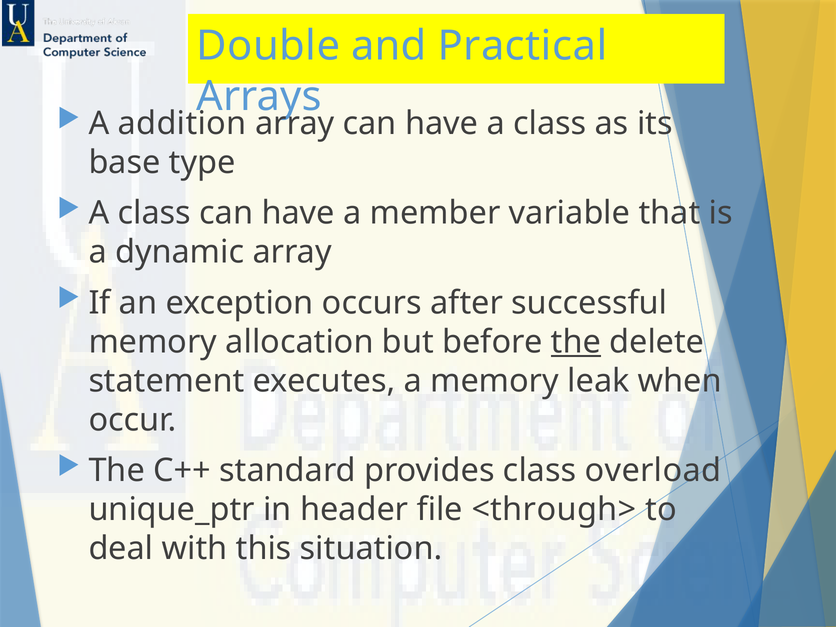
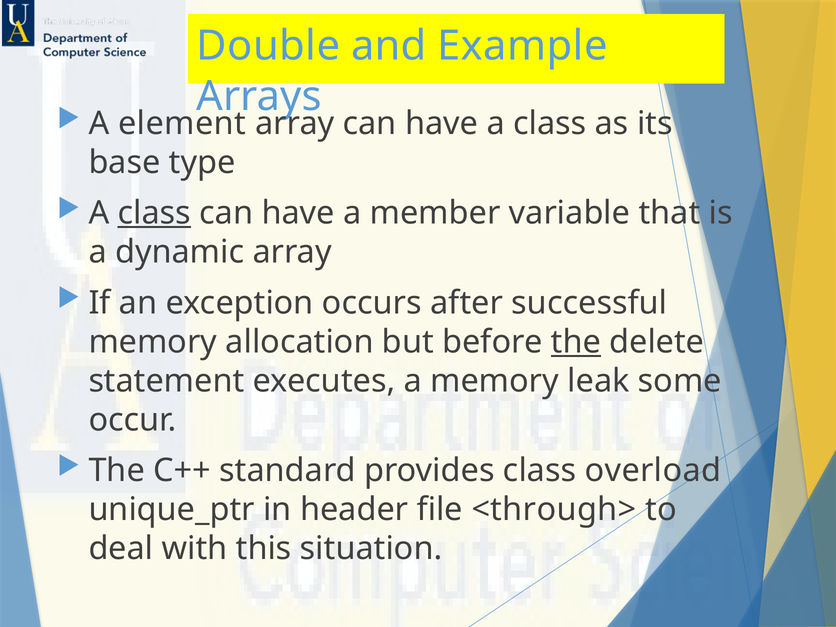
Practical: Practical -> Example (523, 46)
addition: addition -> element (182, 123)
class underline: none -> present (154, 213)
when: when -> some (680, 381)
